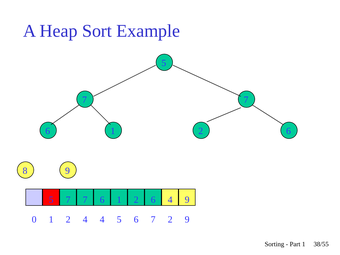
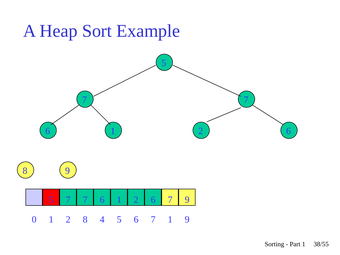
2 6 4: 4 -> 7 (170, 200)
2 4: 4 -> 8 (85, 220)
7 2: 2 -> 1 (170, 220)
